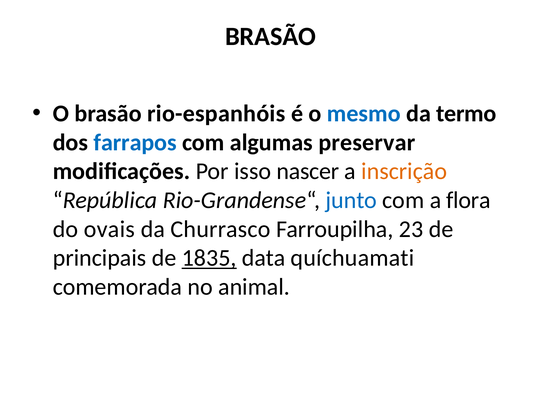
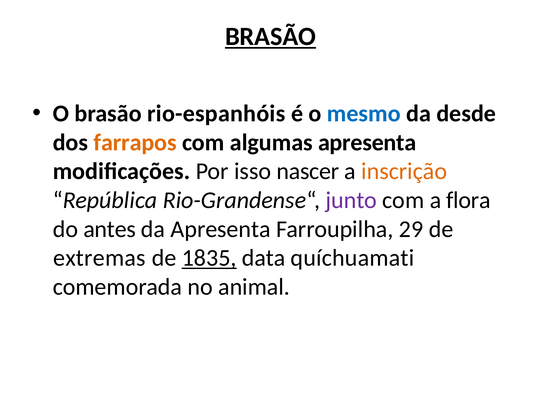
BRASÃO underline: none -> present (271, 37)
termo: termo -> desde (466, 113)
farrapos colour: blue -> orange (135, 142)
algumas preservar: preservar -> apresenta (367, 142)
junto colour: blue -> purple (351, 200)
ovais: ovais -> antes (110, 229)
da Churrasco: Churrasco -> Apresenta (221, 229)
23: 23 -> 29 (411, 229)
principais: principais -> extremas (99, 258)
